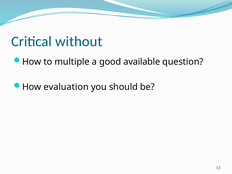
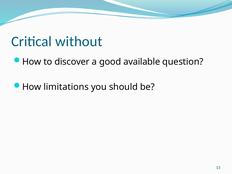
multiple: multiple -> discover (72, 62)
evaluation: evaluation -> limitations (66, 87)
